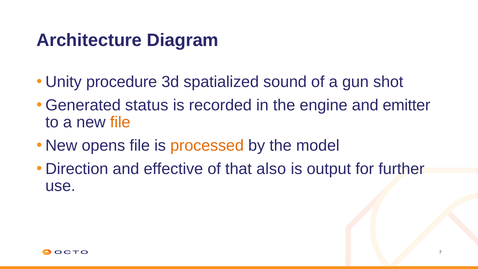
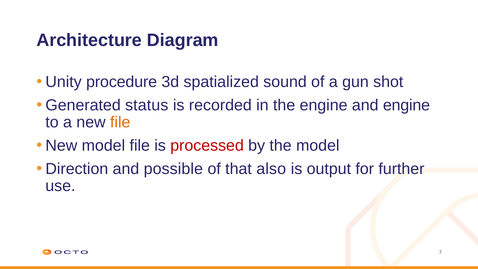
and emitter: emitter -> engine (406, 105)
New opens: opens -> model (103, 146)
processed colour: orange -> red (207, 146)
effective: effective -> possible (173, 169)
